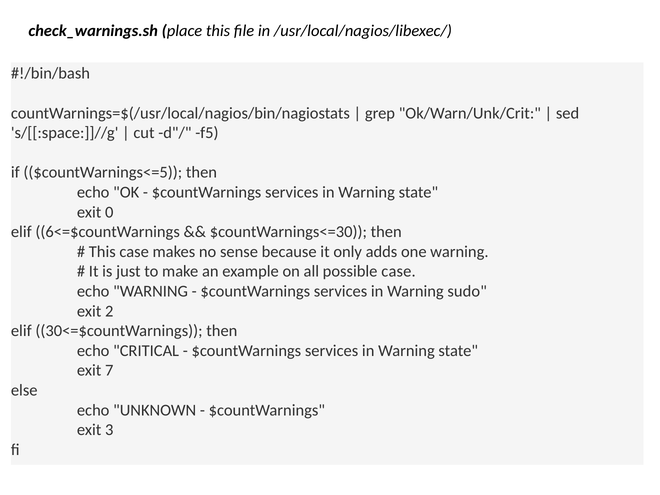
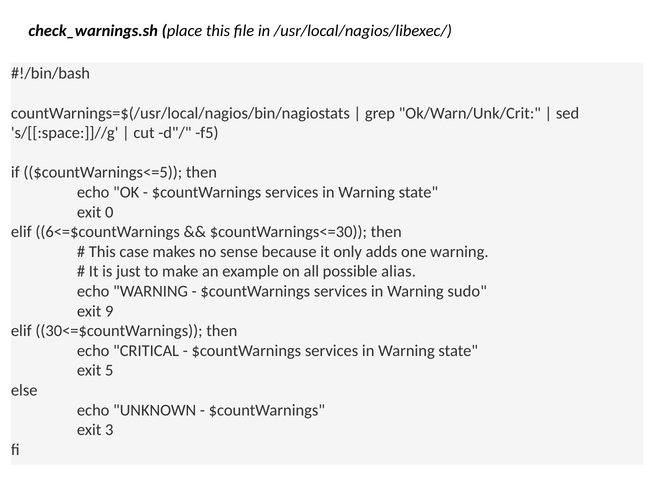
possible case: case -> alias (399, 271)
2: 2 -> 9 (109, 311)
7: 7 -> 5 (109, 370)
